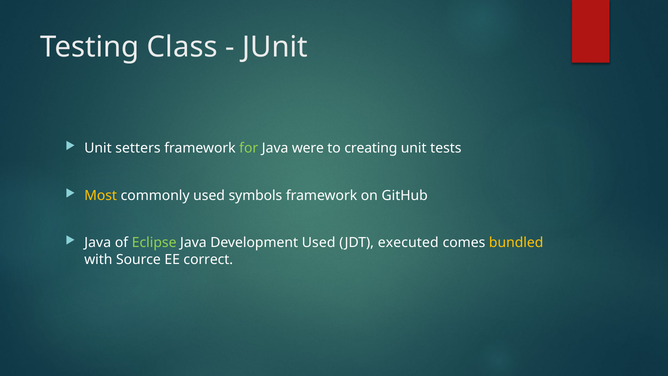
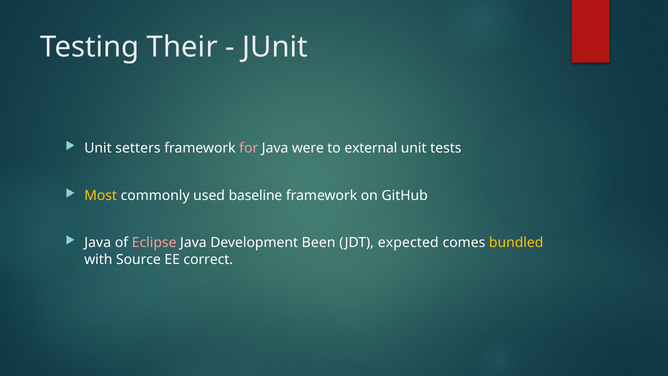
Class: Class -> Their (182, 47)
for colour: light green -> pink (249, 148)
creating: creating -> external (371, 148)
symbols: symbols -> baseline (255, 195)
Eclipse colour: light green -> pink (154, 243)
Development Used: Used -> Been (319, 243)
executed: executed -> expected (408, 243)
